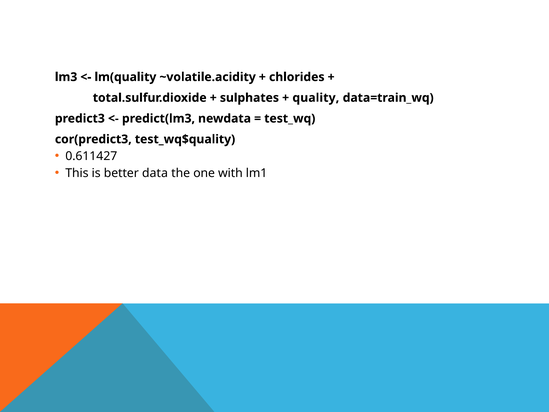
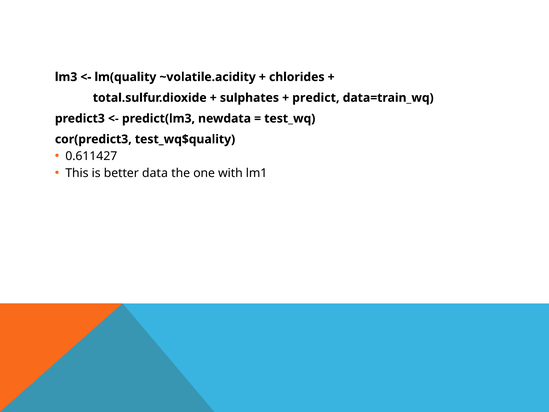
quality: quality -> predict (316, 98)
